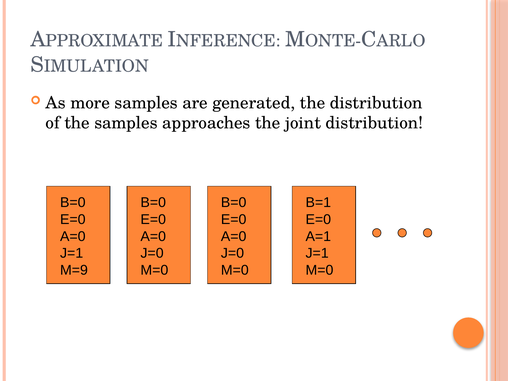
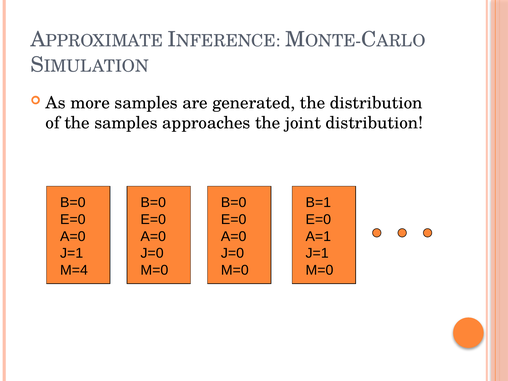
M=9: M=9 -> M=4 (74, 270)
